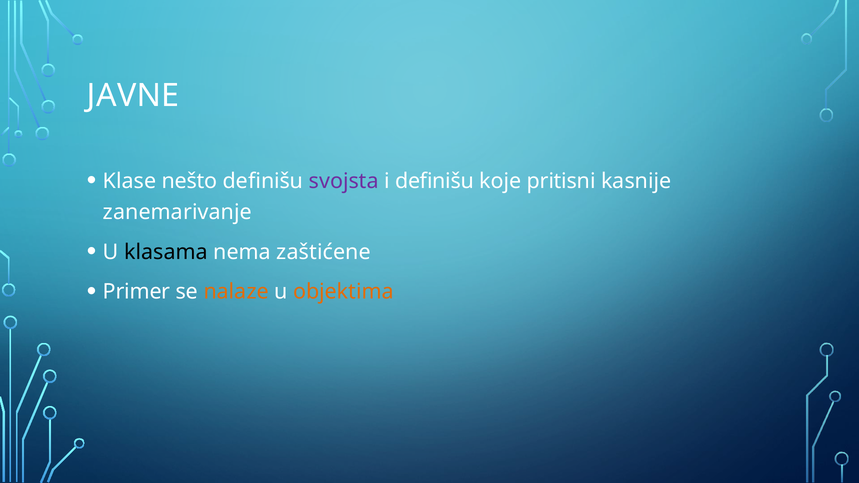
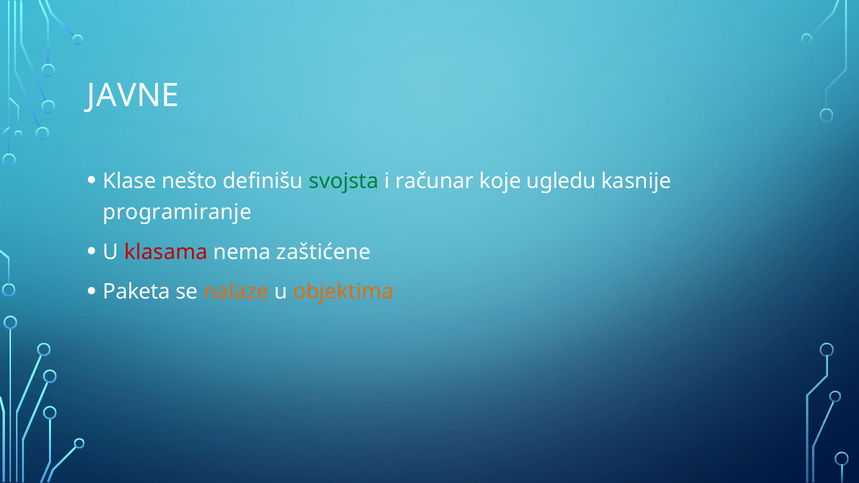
svojsta colour: purple -> green (344, 181)
i definišu: definišu -> računar (435, 181)
pritisni: pritisni -> ugledu (561, 181)
zanemarivanje: zanemarivanje -> programiranje (177, 212)
klasama colour: black -> red (166, 252)
Primer: Primer -> Paketa (137, 292)
